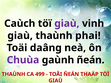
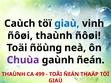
giaù colour: purple -> blue (67, 24)
giaù: giaù -> ñôøi (20, 36)
thaùnh phai: phai -> ñôøi (88, 36)
daâng: daâng -> ñöùng (46, 48)
